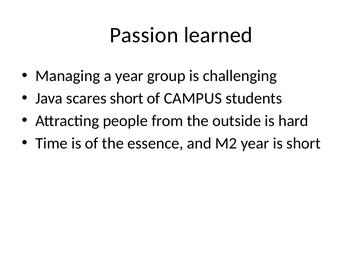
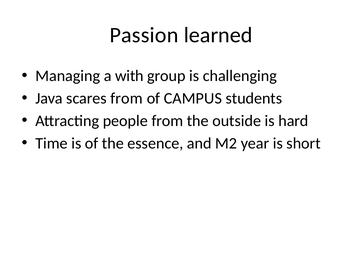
a year: year -> with (129, 76)
scares short: short -> from (127, 98)
